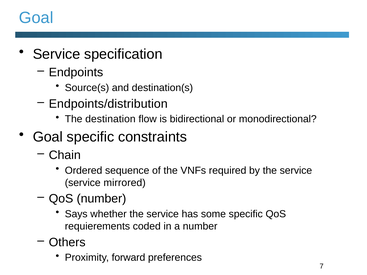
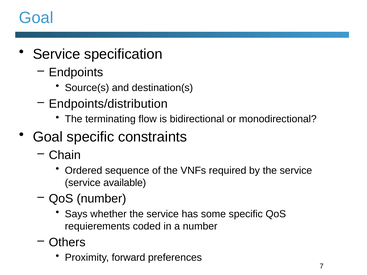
destination: destination -> terminating (110, 119)
mirrored: mirrored -> available (125, 183)
